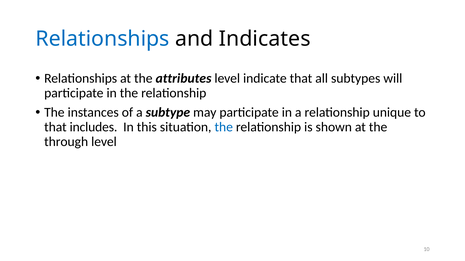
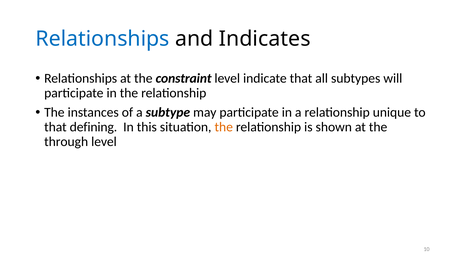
attributes: attributes -> constraint (184, 79)
includes: includes -> defining (93, 127)
the colour: blue -> orange (224, 127)
